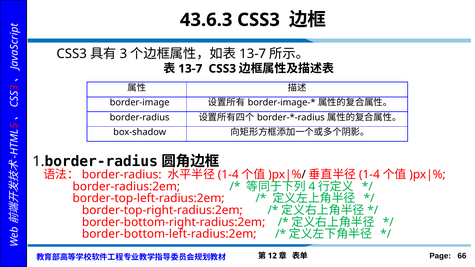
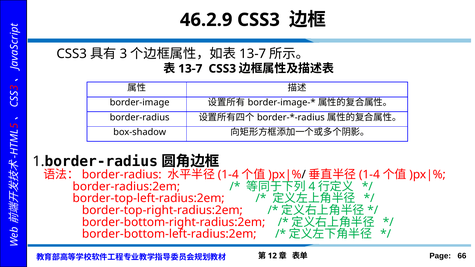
43.6.3: 43.6.3 -> 46.2.9 (206, 20)
